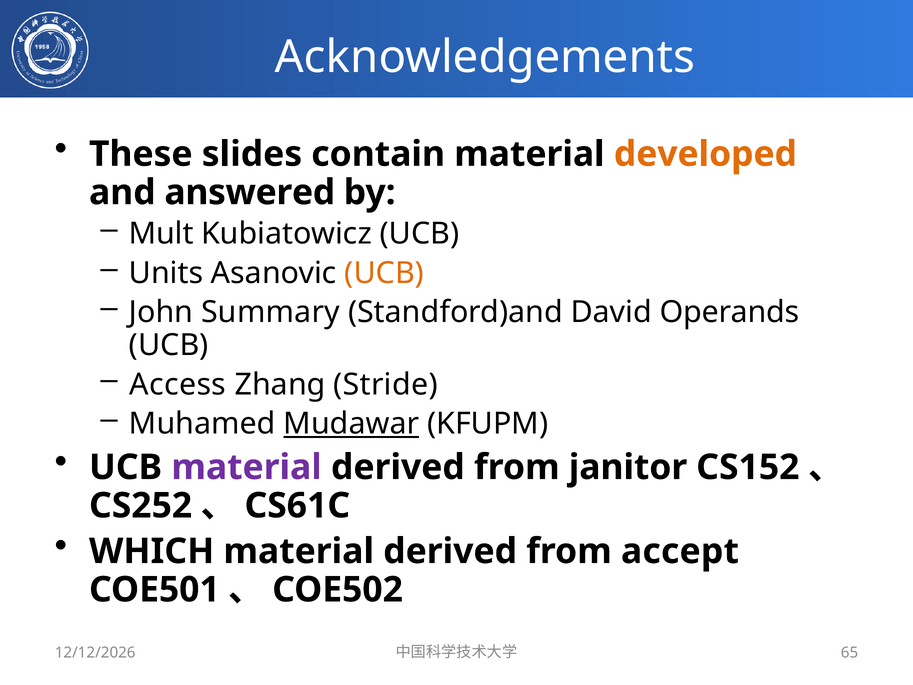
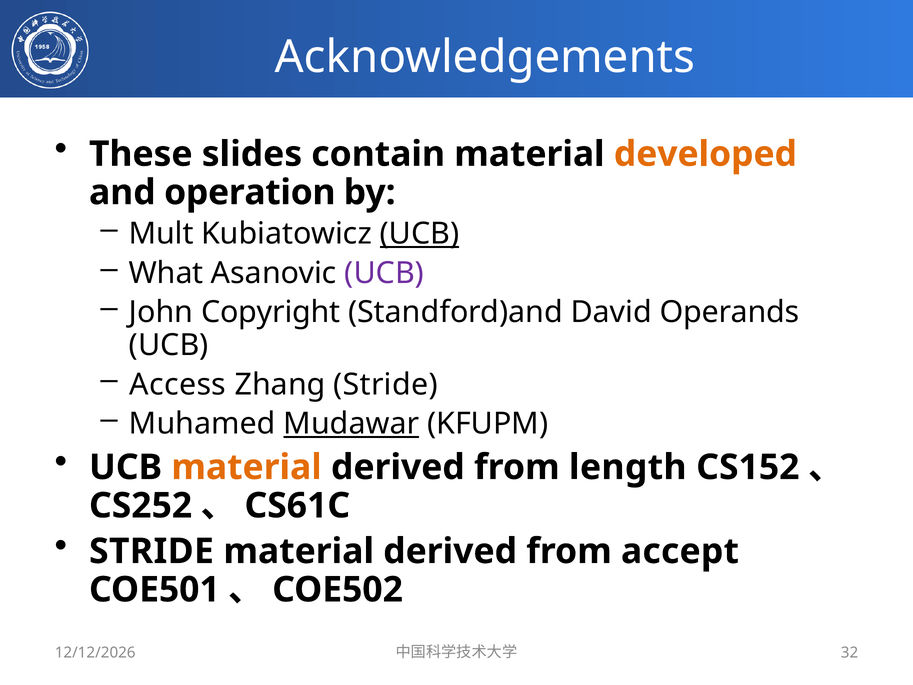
answered: answered -> operation (250, 192)
UCB underline: none -> present (420, 234)
Units: Units -> What (166, 273)
UCB colour: orange -> purple (384, 273)
Summary: Summary -> Copyright (271, 312)
material colour: purple -> orange (247, 467)
janitor: janitor -> length (628, 467)
WHICH: WHICH -> STRIDE (151, 551)
65: 65 -> 32 (850, 653)
